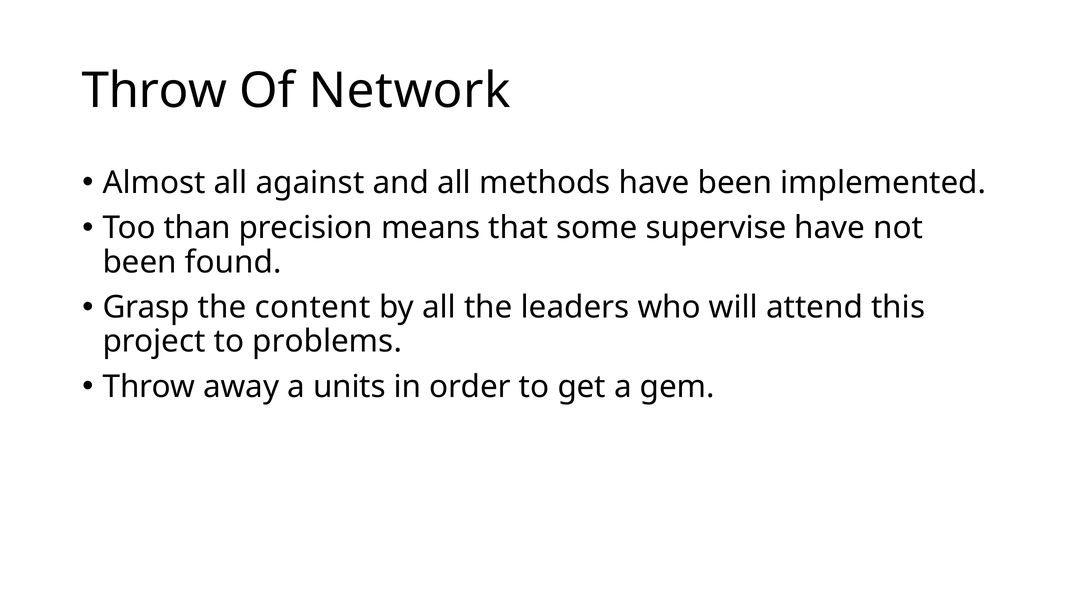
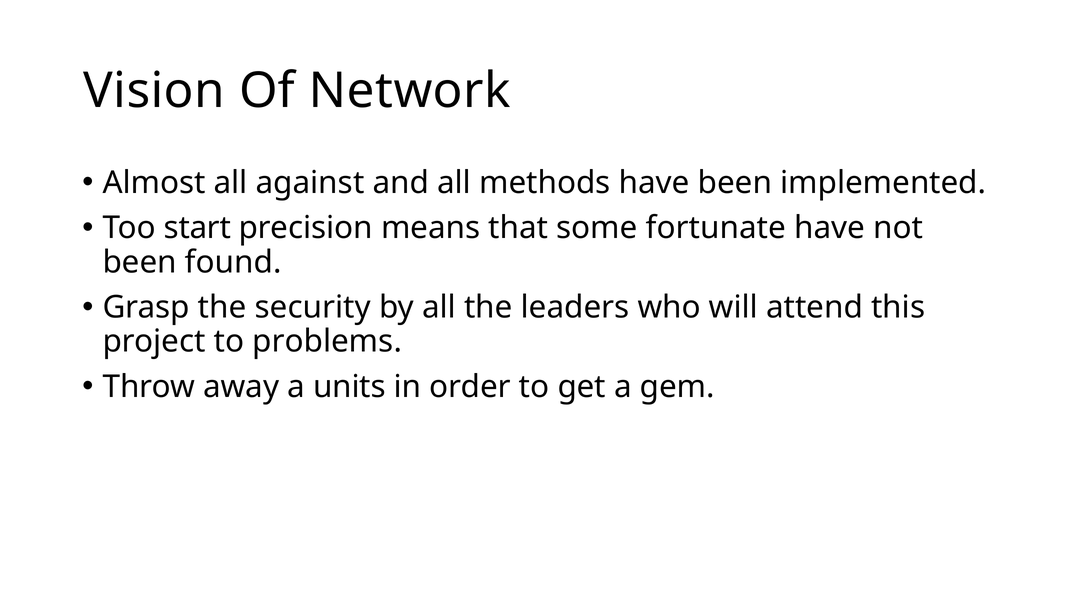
Throw: Throw -> Vision (154, 91)
than: than -> start (197, 228)
supervise: supervise -> fortunate (716, 228)
content: content -> security (313, 307)
